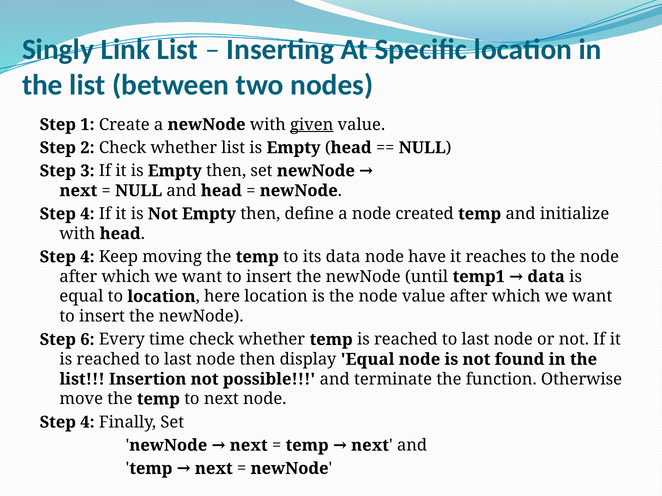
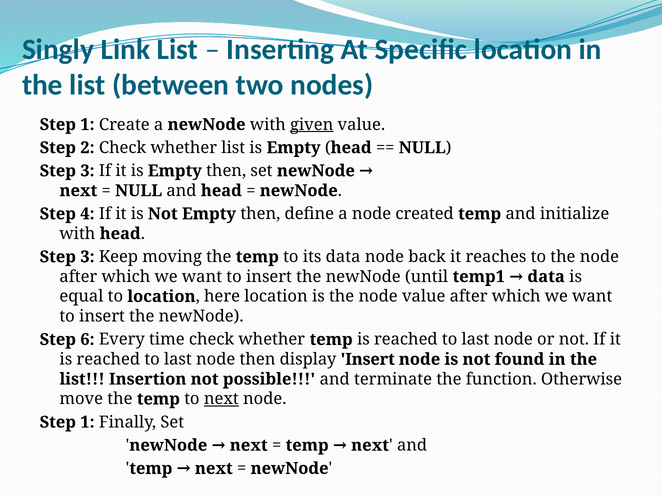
4: 4 -> 3 (87, 257)
have: have -> back (427, 257)
display Equal: Equal -> Insert (368, 360)
next underline: none -> present (221, 399)
4: 4 -> 1 (87, 423)
